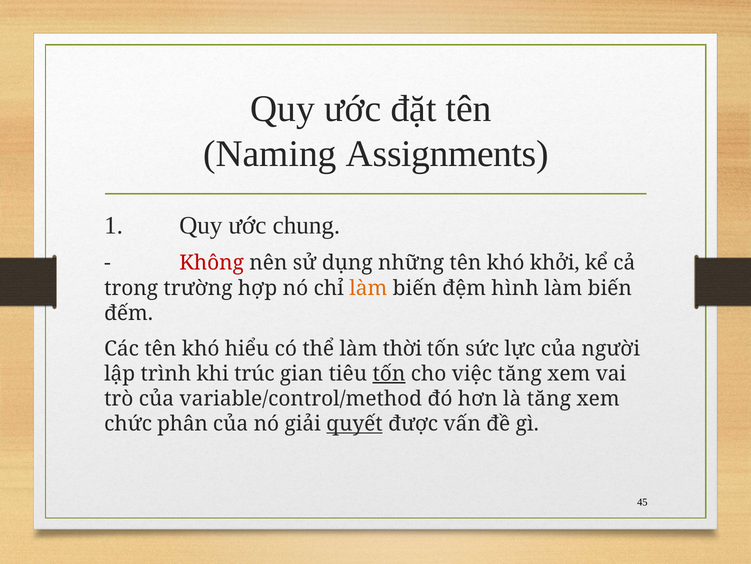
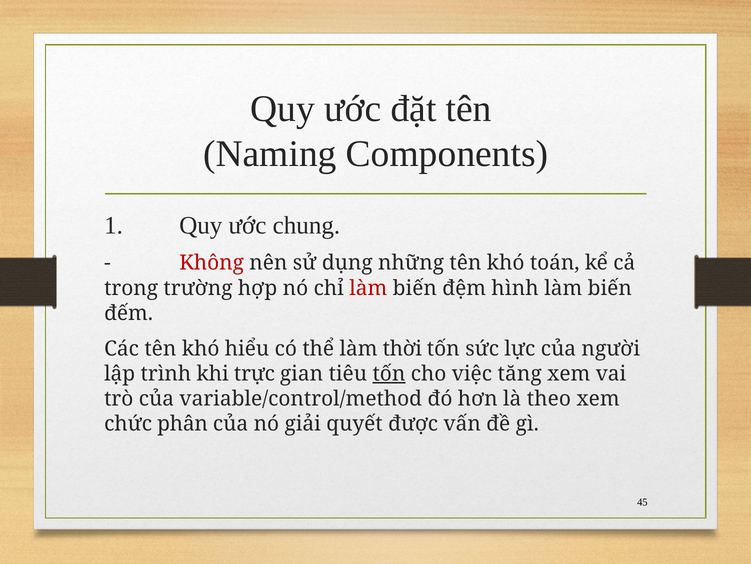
Assignments: Assignments -> Components (447, 154)
khởi: khởi -> toán (555, 263)
làm colour: orange -> red (368, 288)
trúc: trúc -> trực (254, 373)
là tăng: tăng -> theo (549, 398)
quyết underline: present -> none (355, 423)
